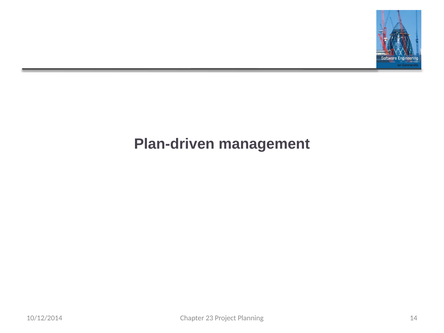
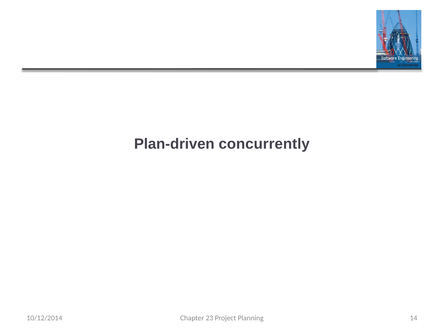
management: management -> concurrently (264, 144)
